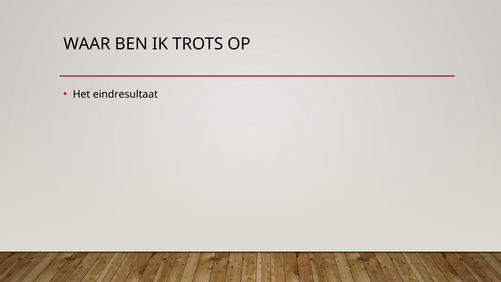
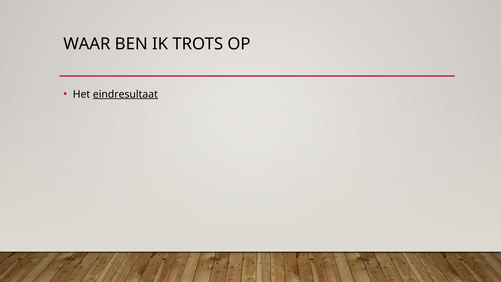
eindresultaat underline: none -> present (125, 94)
